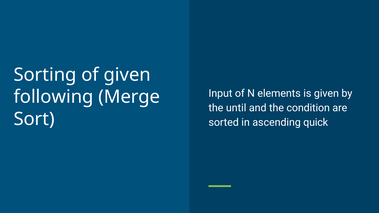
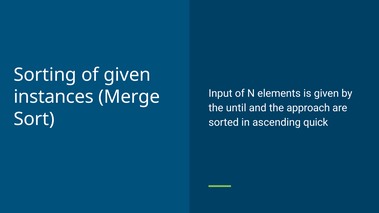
following: following -> instances (54, 97)
condition: condition -> approach (308, 108)
